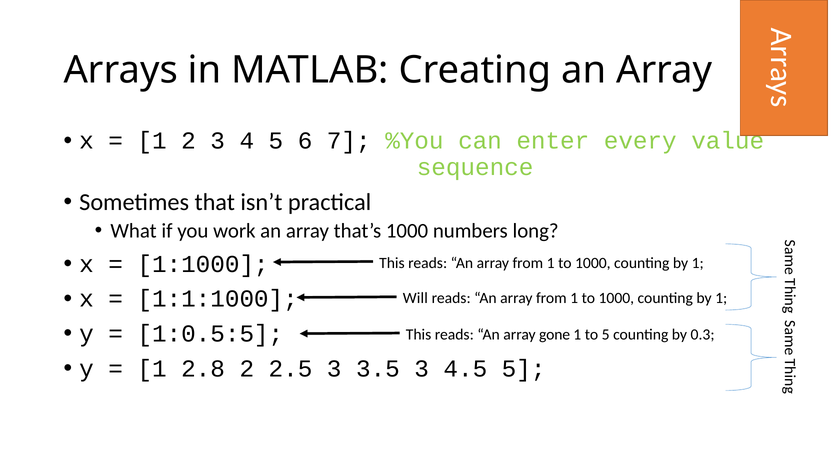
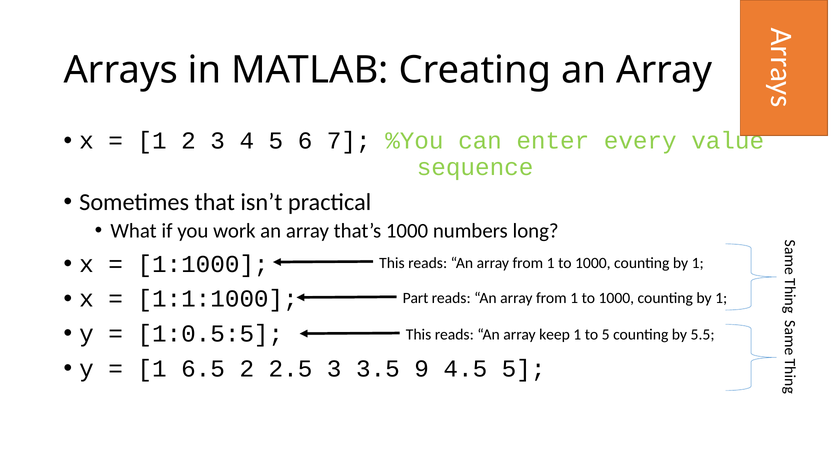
Will: Will -> Part (416, 298)
gone: gone -> keep (555, 335)
0.3: 0.3 -> 5.5 (703, 335)
2.8: 2.8 -> 6.5 (203, 369)
3.5 3: 3 -> 9 (422, 369)
